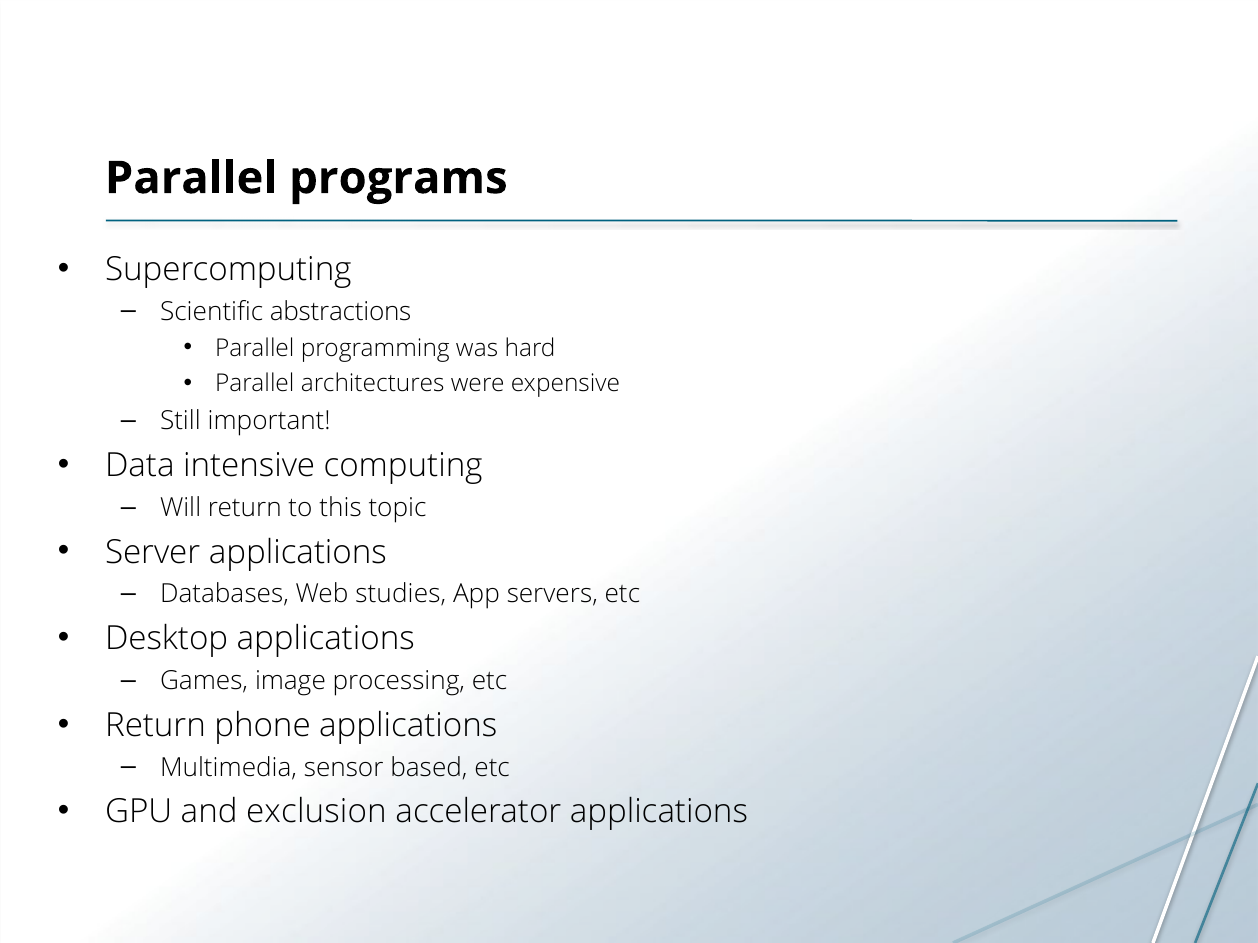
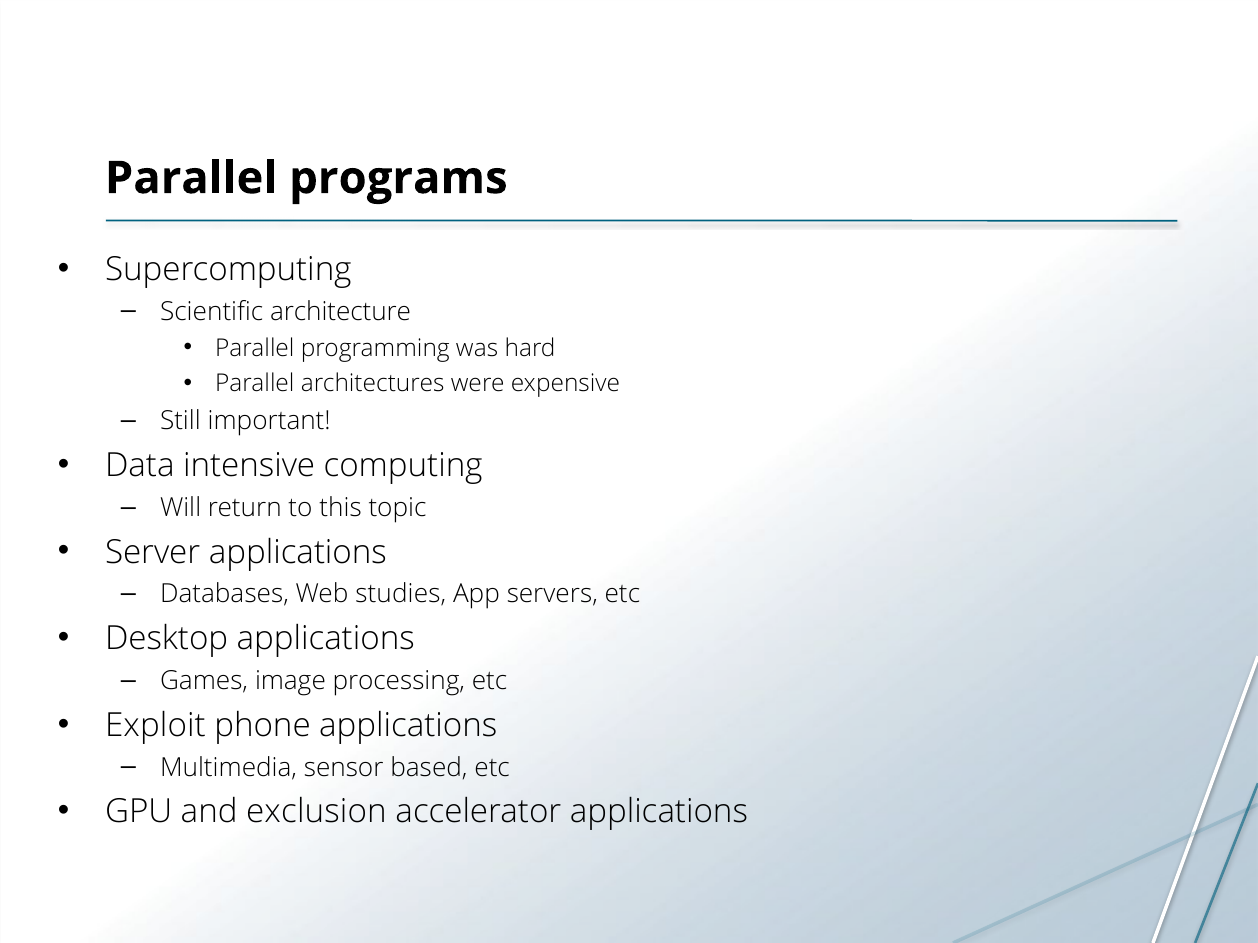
abstractions: abstractions -> architecture (341, 312)
Return: Return -> Exploit (155, 726)
